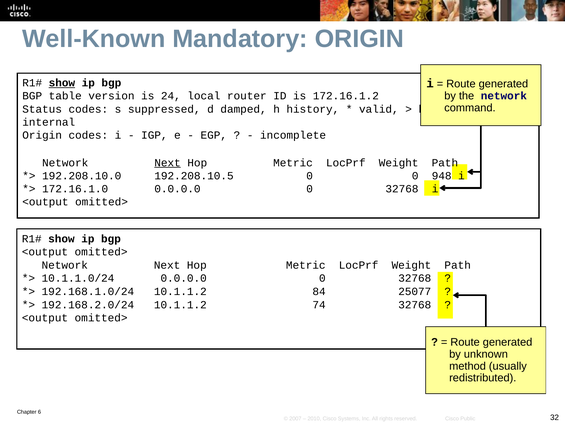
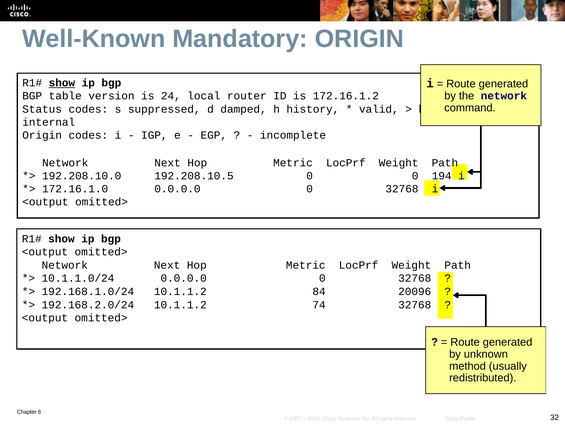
Next underline: present -> none (168, 163)
948: 948 -> 194 (442, 176)
25077: 25077 -> 20096 (415, 291)
